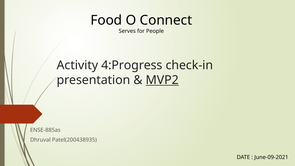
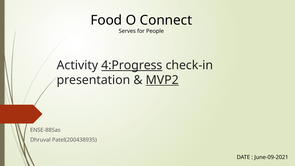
4:Progress underline: none -> present (132, 65)
